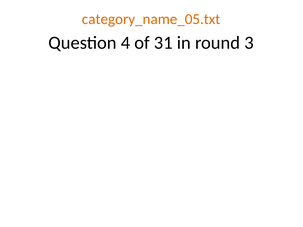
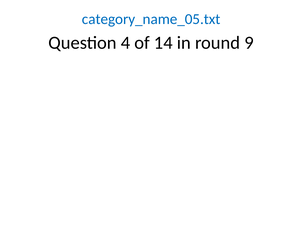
category_name_05.txt colour: orange -> blue (151, 19)
31: 31 -> 14 (163, 43)
3: 3 -> 9 (249, 43)
